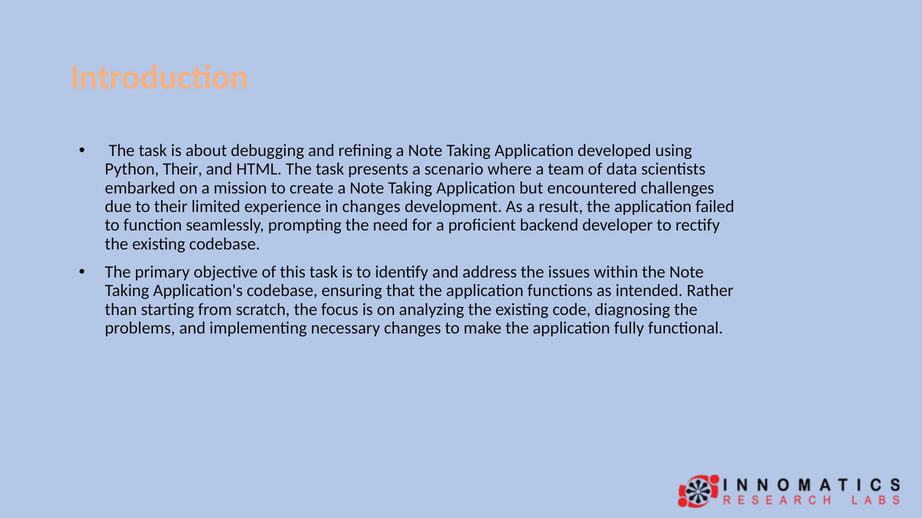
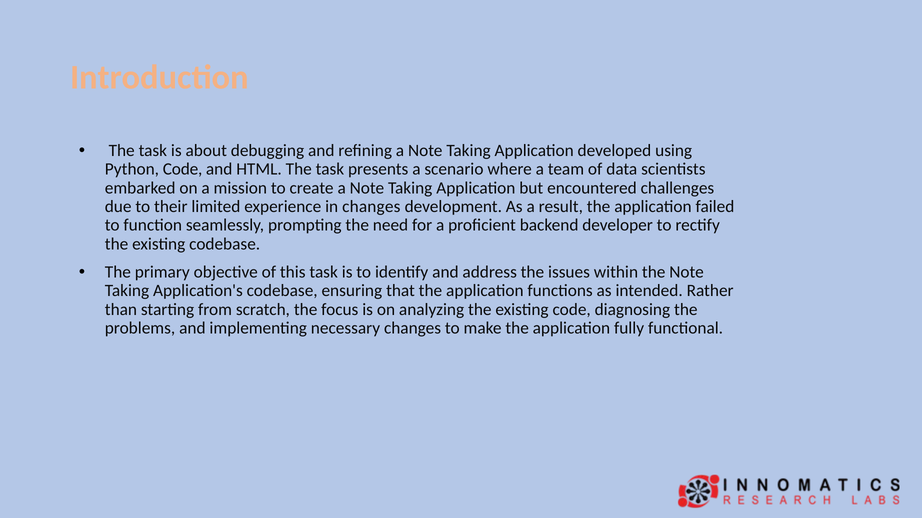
Python Their: Their -> Code (183, 169)
